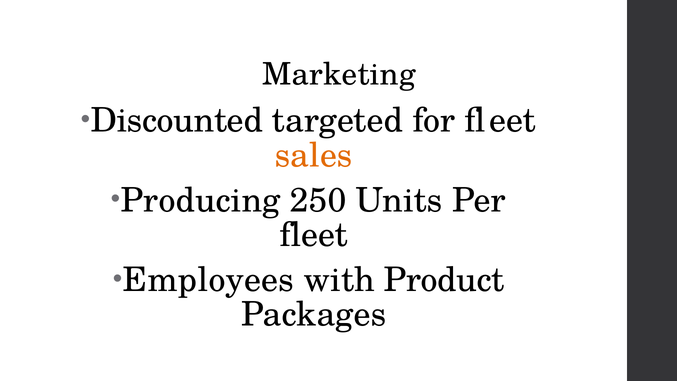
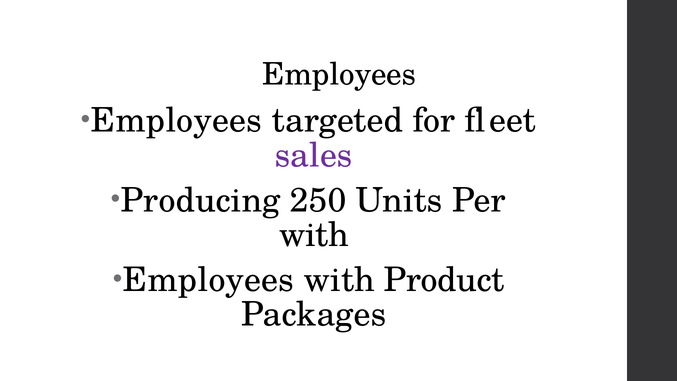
Marketing: Marketing -> Employees (339, 74)
Discounted: Discounted -> Employees (176, 121)
sales colour: orange -> purple (314, 155)
fleet: fleet -> with (314, 235)
